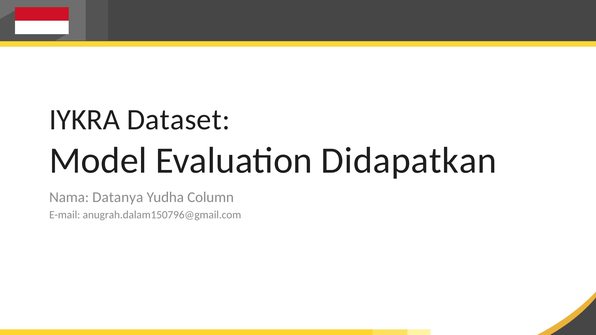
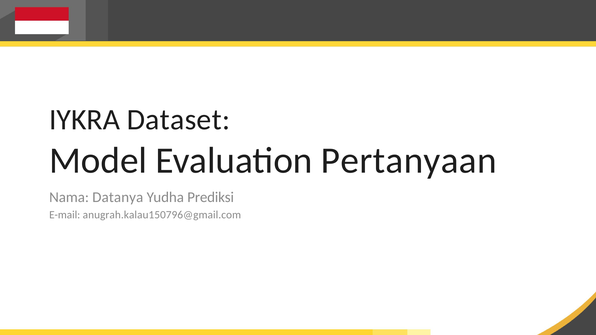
Didapatkan: Didapatkan -> Pertanyaan (409, 161)
Column: Column -> Prediksi (211, 197)
anugrah.dalam150796@gmail.com: anugrah.dalam150796@gmail.com -> anugrah.kalau150796@gmail.com (162, 215)
